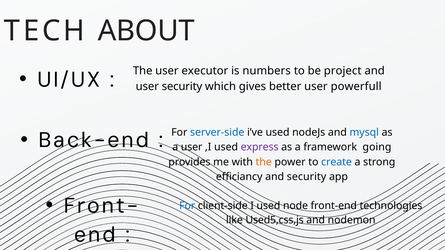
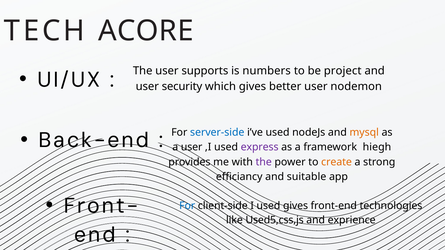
ABOUT: ABOUT -> ACORE (146, 31)
executor: executor -> supports (205, 71)
powerfull: powerfull -> nodemon (356, 86)
mysql colour: blue -> orange (364, 133)
going: going -> hiegh (377, 147)
the colour: orange -> purple (264, 162)
create colour: blue -> orange (337, 162)
and security: security -> suitable (307, 177)
used node: node -> gives (296, 206)
nodemon: nodemon -> exprience (352, 220)
